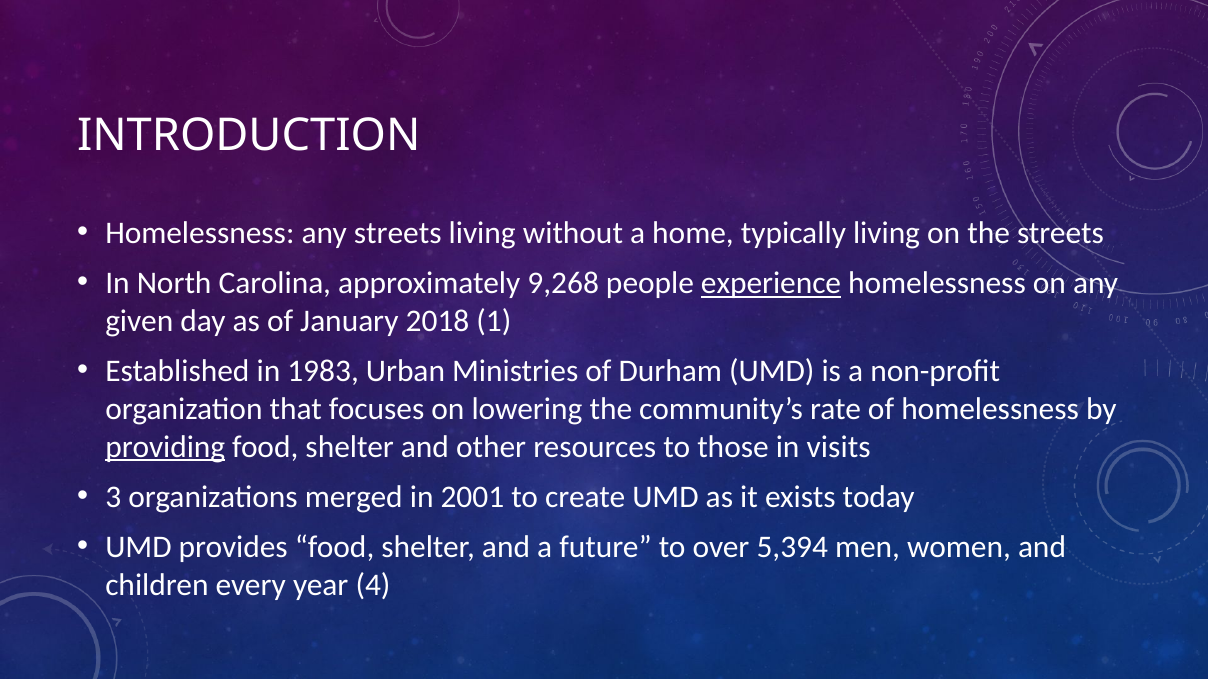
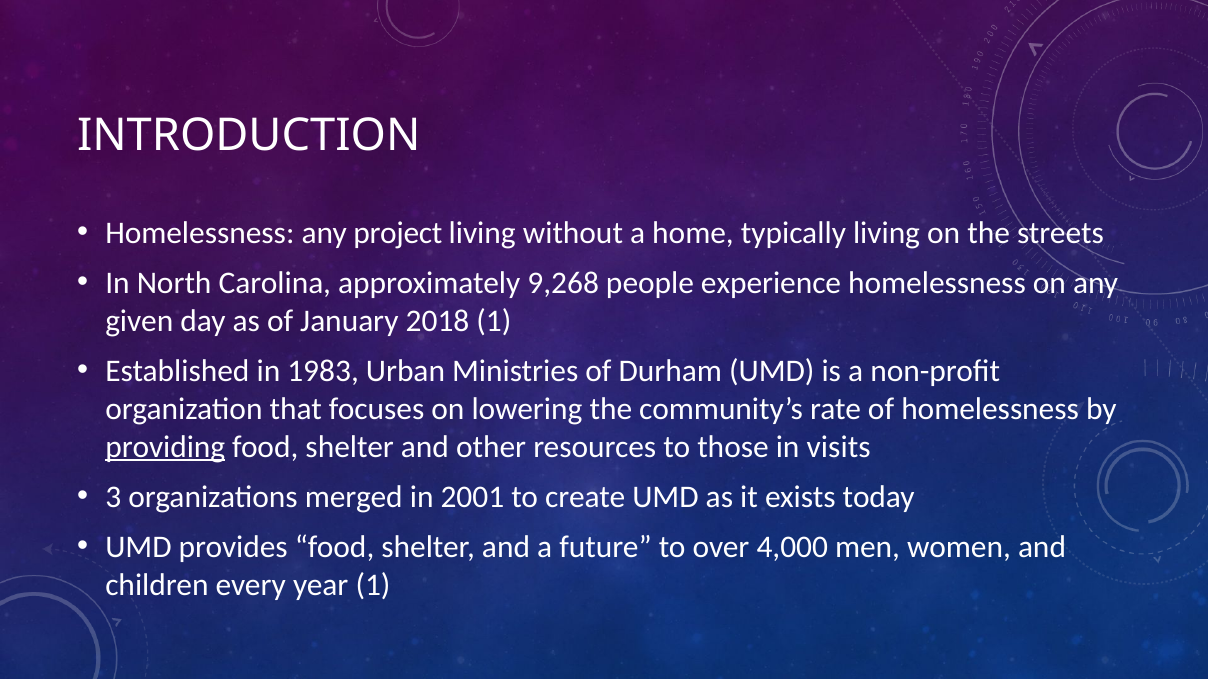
any streets: streets -> project (398, 233)
experience underline: present -> none (771, 284)
5,394: 5,394 -> 4,000 (792, 548)
year 4: 4 -> 1 (373, 585)
